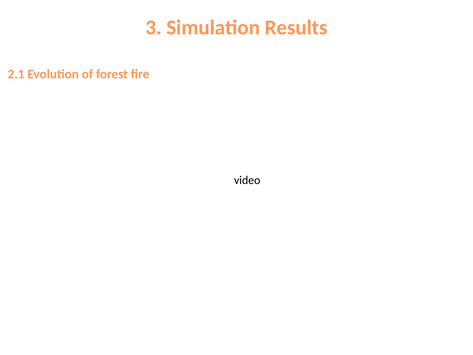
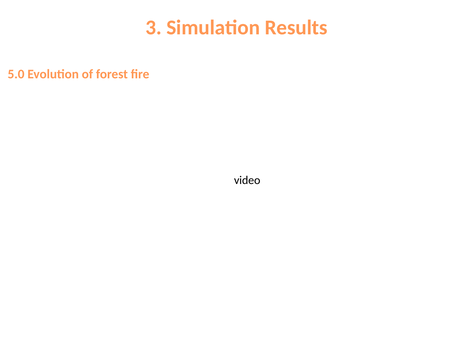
2.1: 2.1 -> 5.0 (16, 74)
